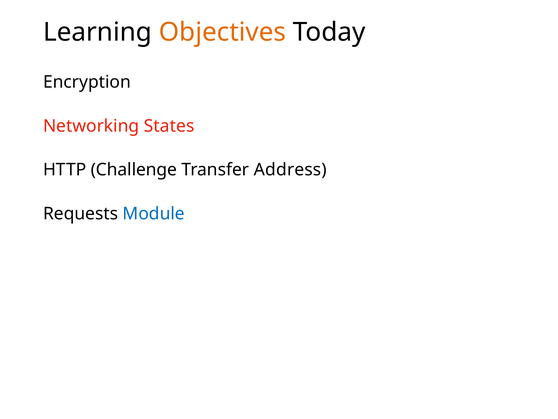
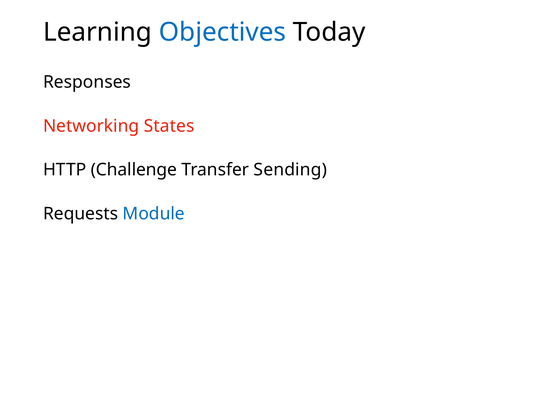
Objectives colour: orange -> blue (222, 32)
Encryption: Encryption -> Responses (87, 82)
Address: Address -> Sending (290, 170)
